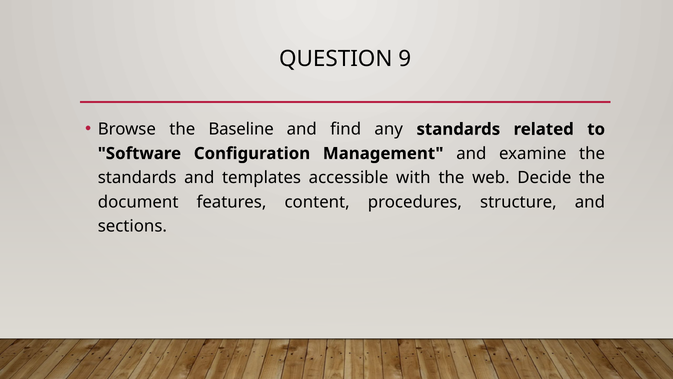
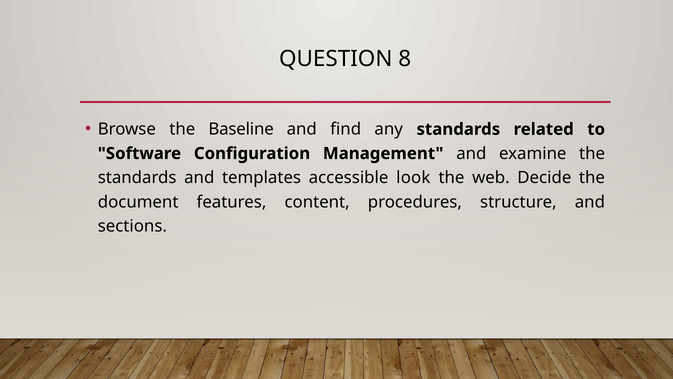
9: 9 -> 8 (405, 59)
with: with -> look (413, 178)
